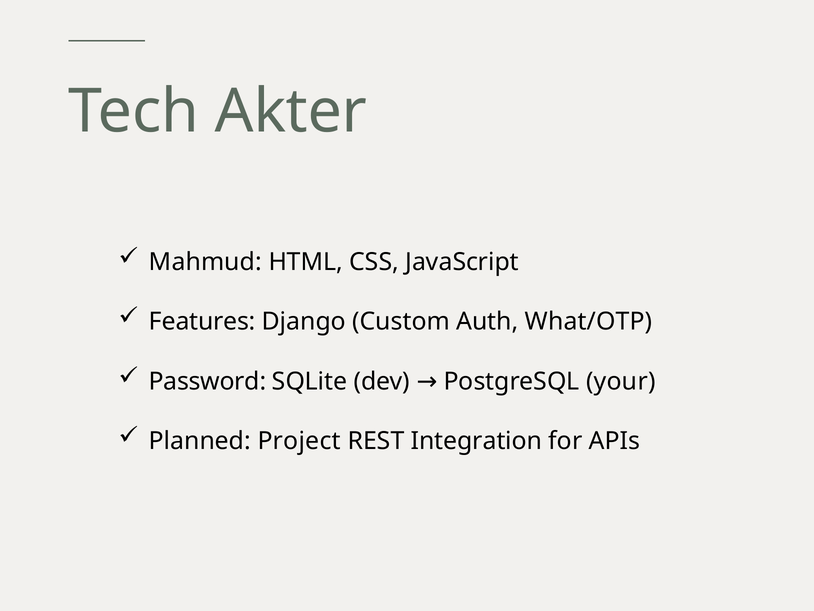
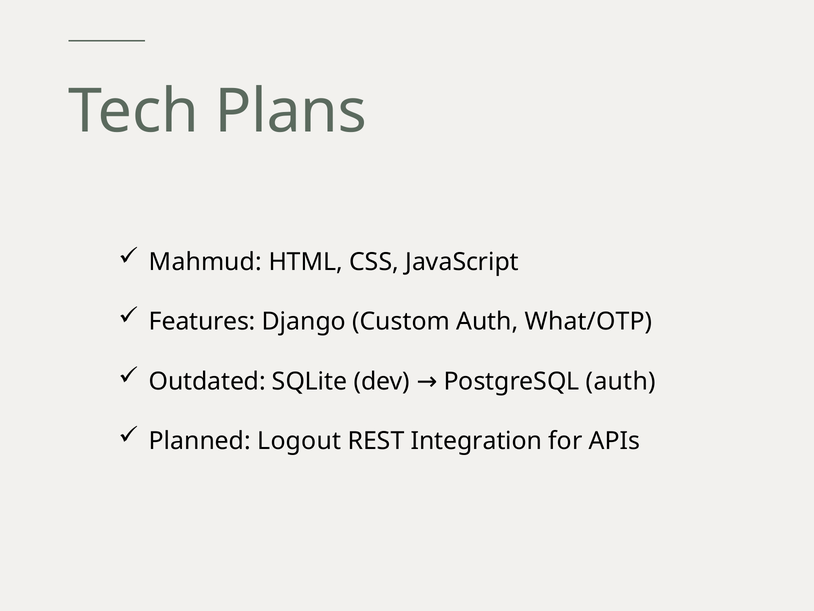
Akter: Akter -> Plans (291, 112)
Password: Password -> Outdated (207, 381)
PostgreSQL your: your -> auth (621, 381)
Project: Project -> Logout (299, 441)
